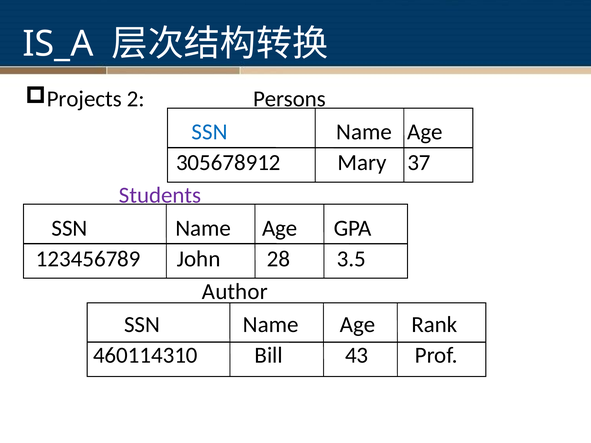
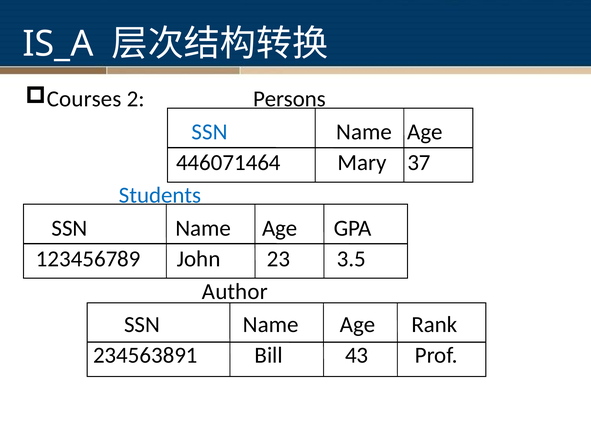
Projects: Projects -> Courses (84, 99)
305678912: 305678912 -> 446071464 (228, 163)
Students colour: purple -> blue (160, 195)
28: 28 -> 23 (279, 259)
460114310: 460114310 -> 234563891 (145, 356)
